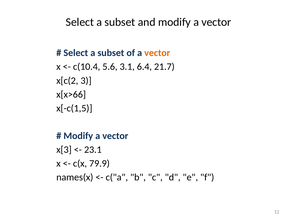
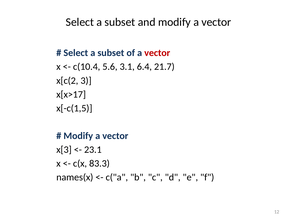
vector colour: orange -> red (157, 53)
x[x>66: x[x>66 -> x[x>17 (71, 95)
79.9: 79.9 -> 83.3 (99, 164)
